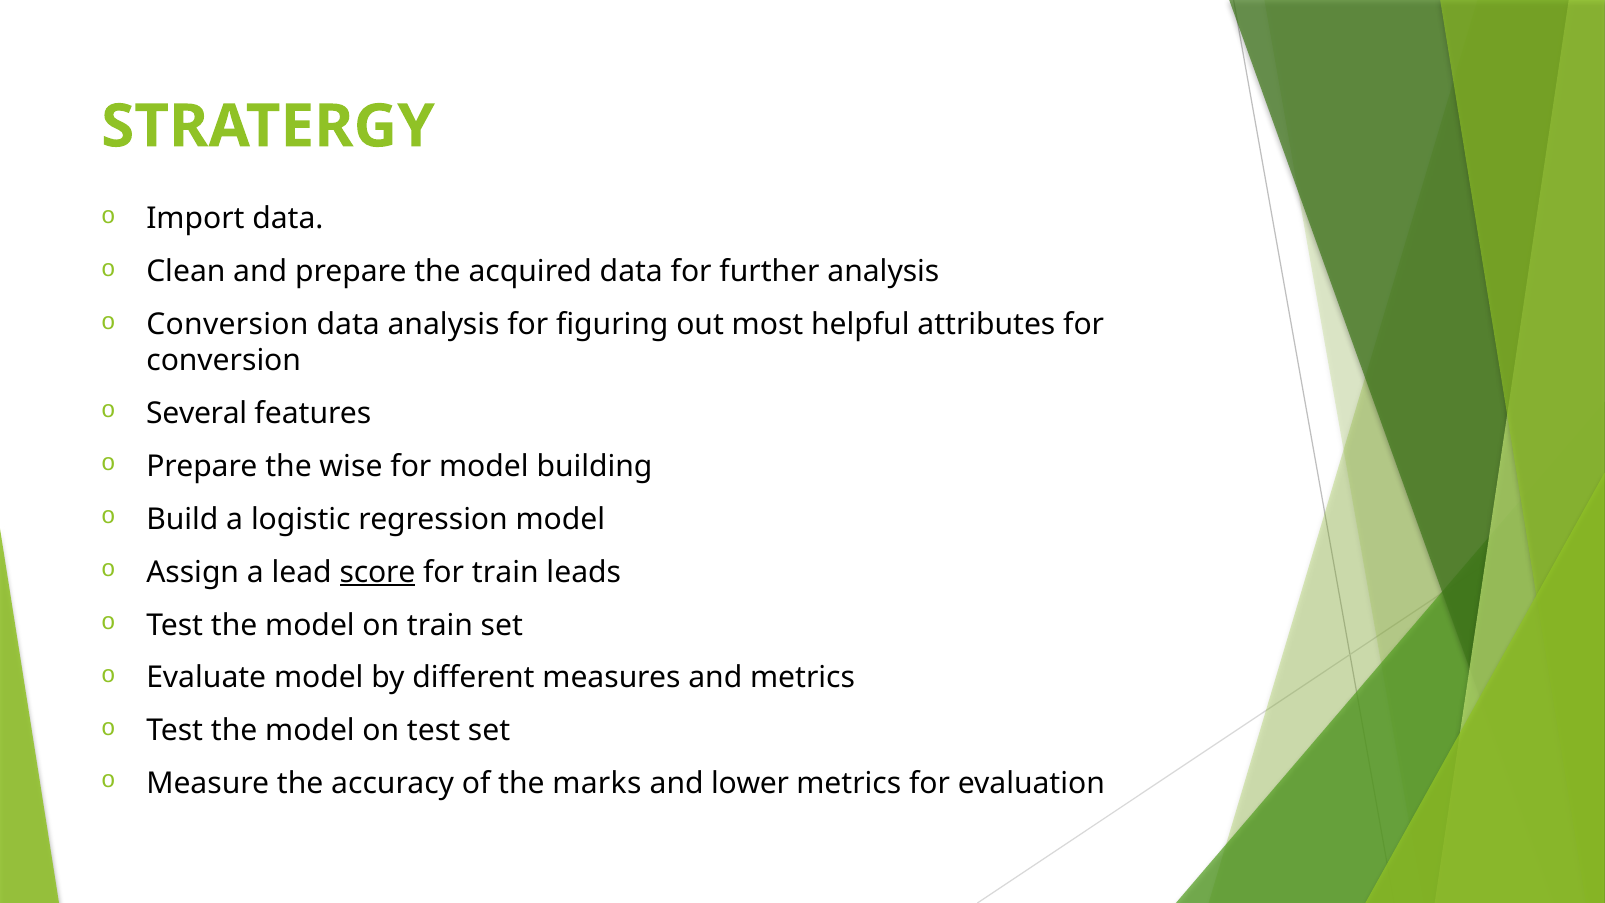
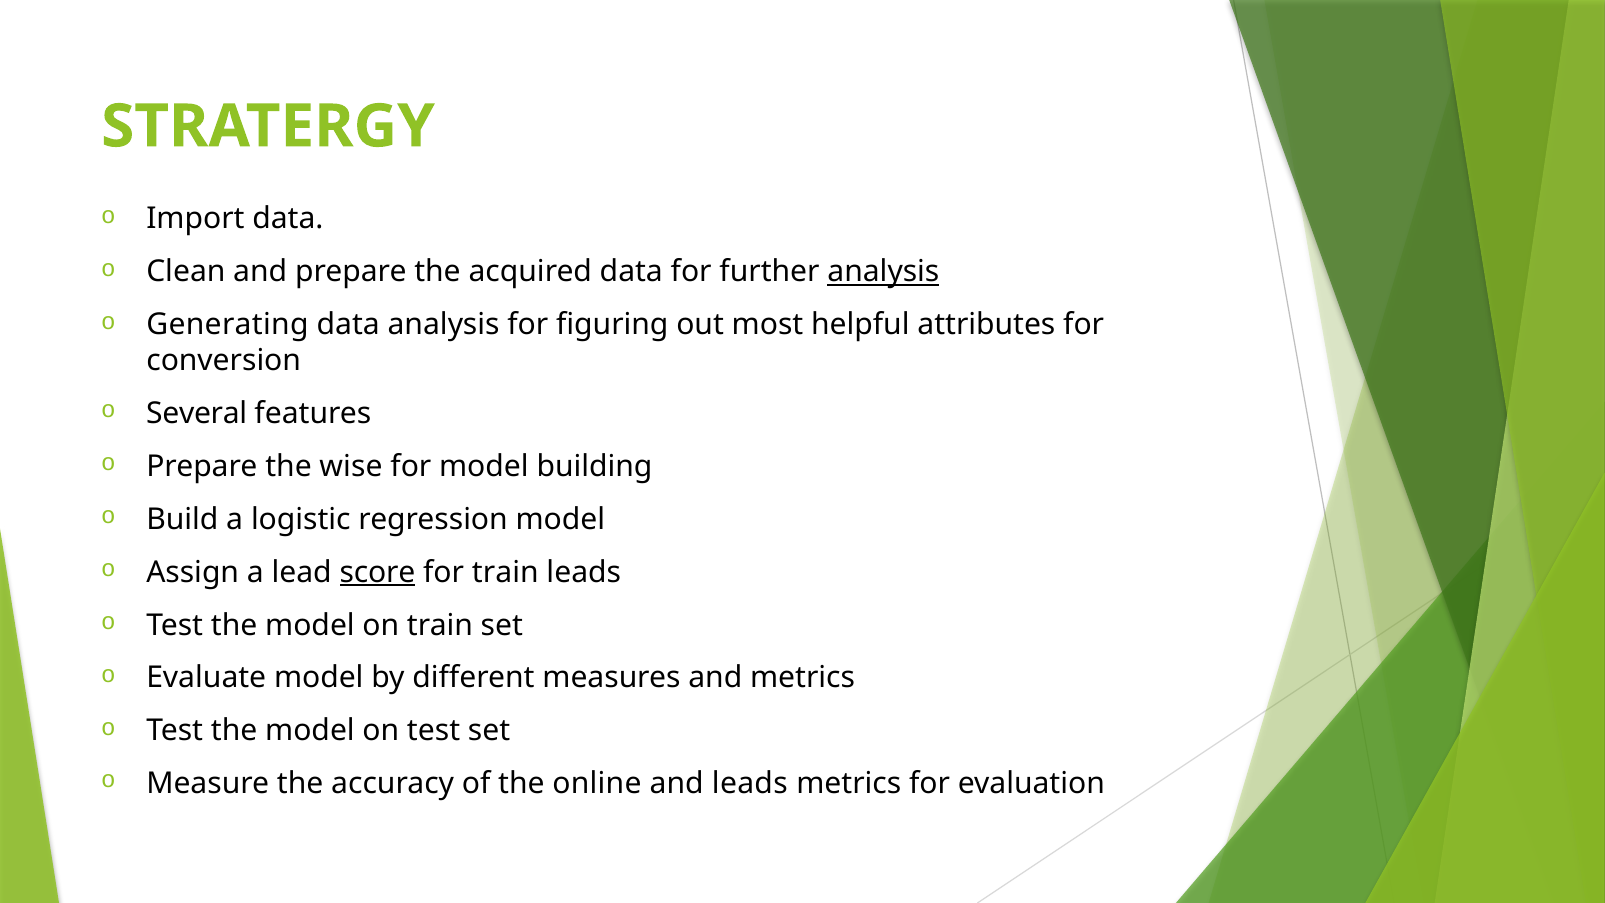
analysis underline: none -> present (883, 272)
Conversion: Conversion -> Generating (227, 325)
marks: marks -> online (597, 784)
and lower: lower -> leads (750, 784)
